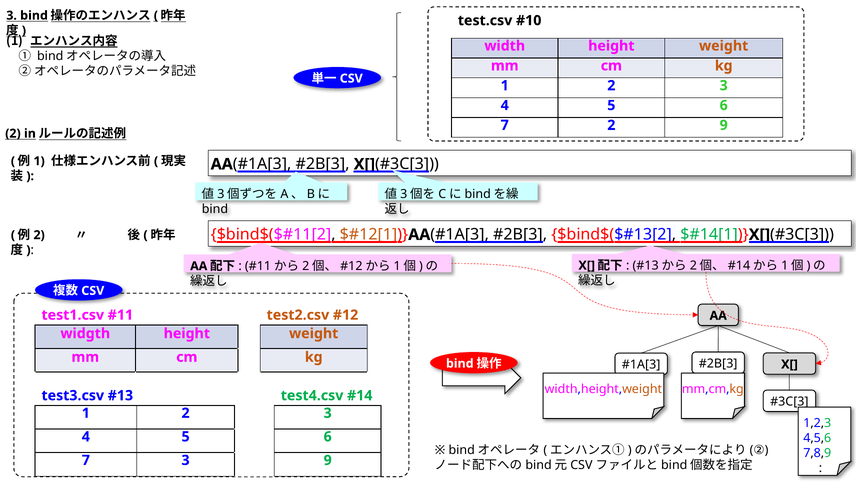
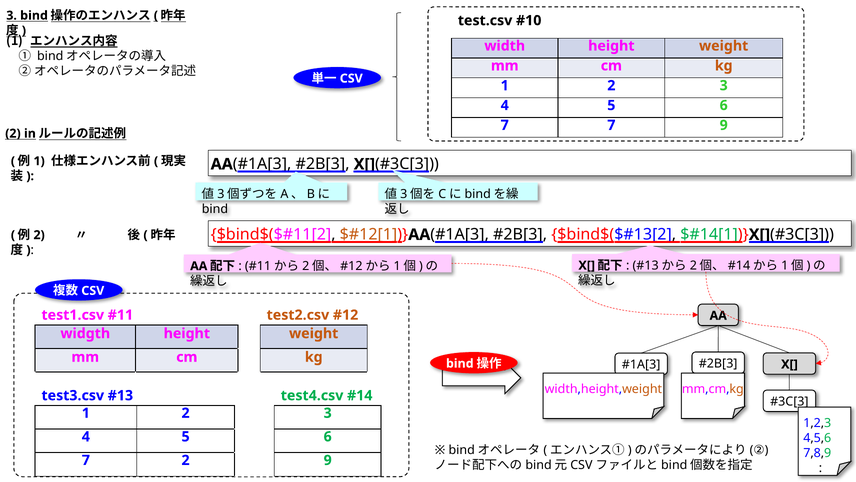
7 2: 2 -> 7 (611, 125)
7 3: 3 -> 2 (186, 460)
